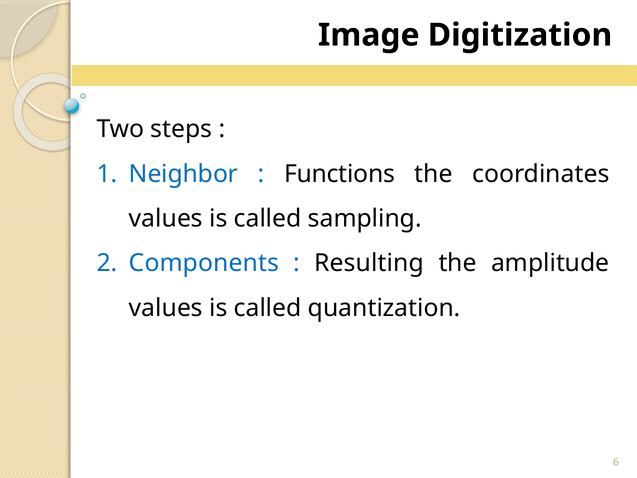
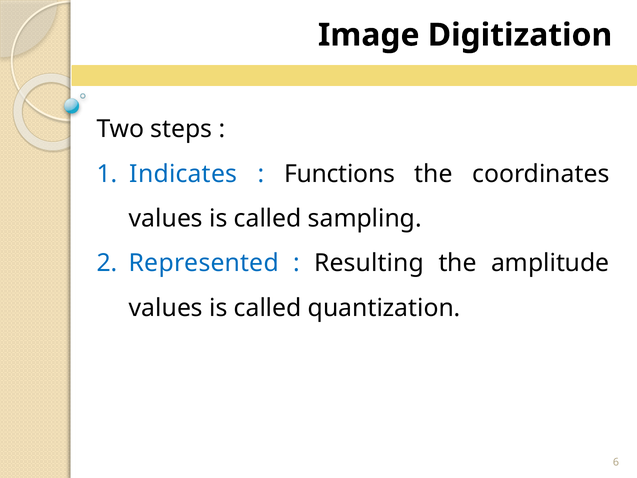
Neighbor: Neighbor -> Indicates (183, 174)
Components: Components -> Represented (204, 263)
